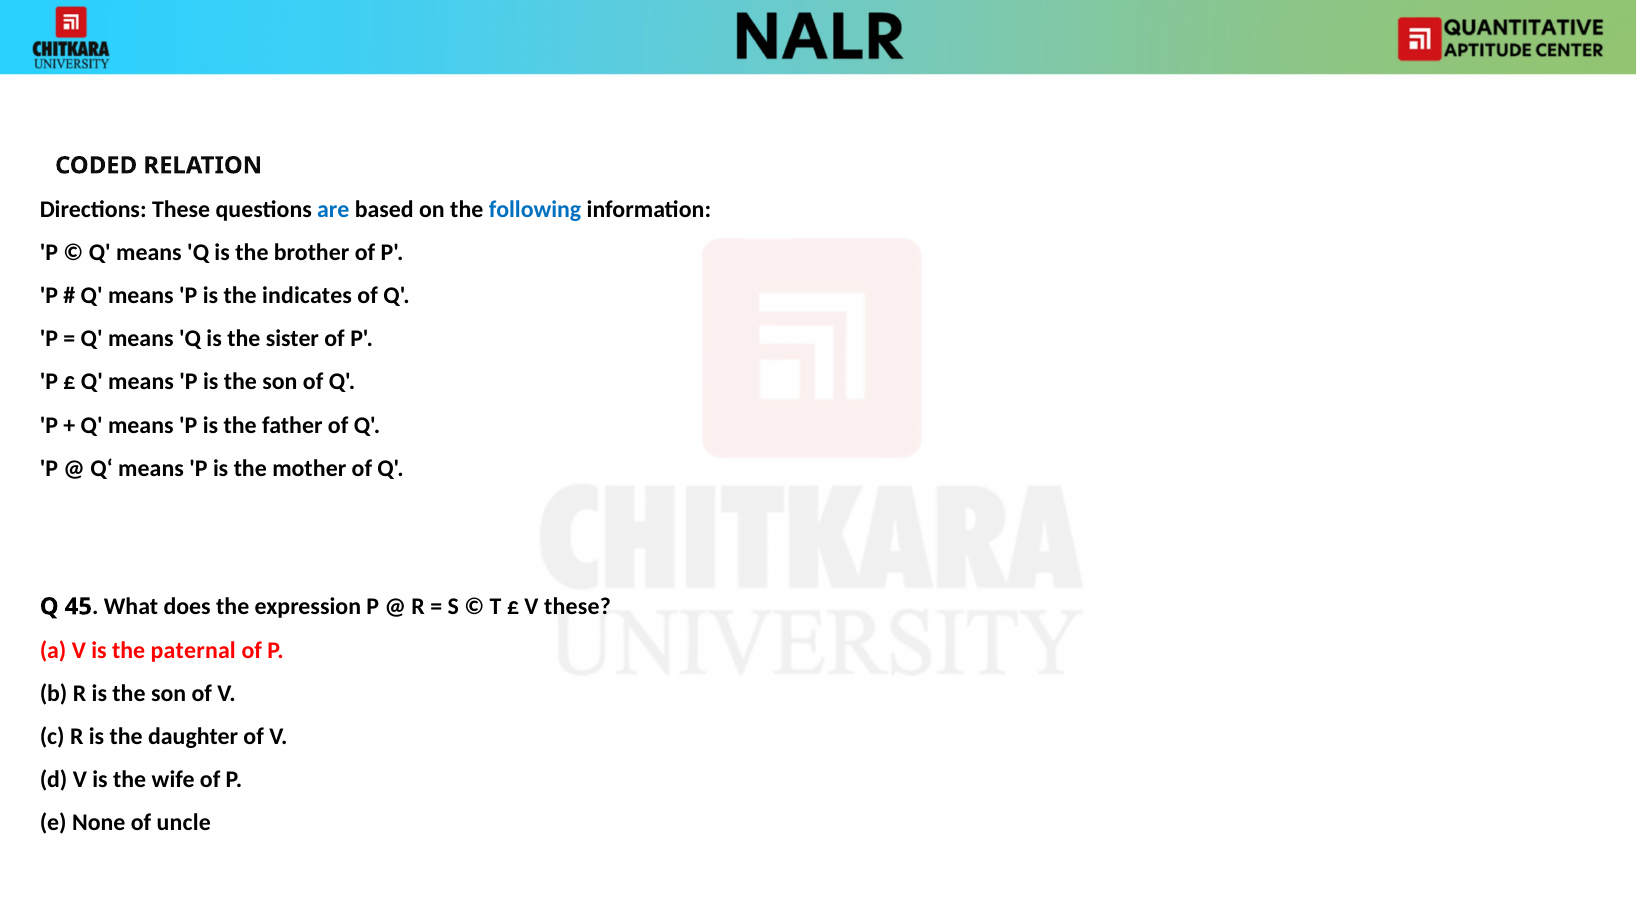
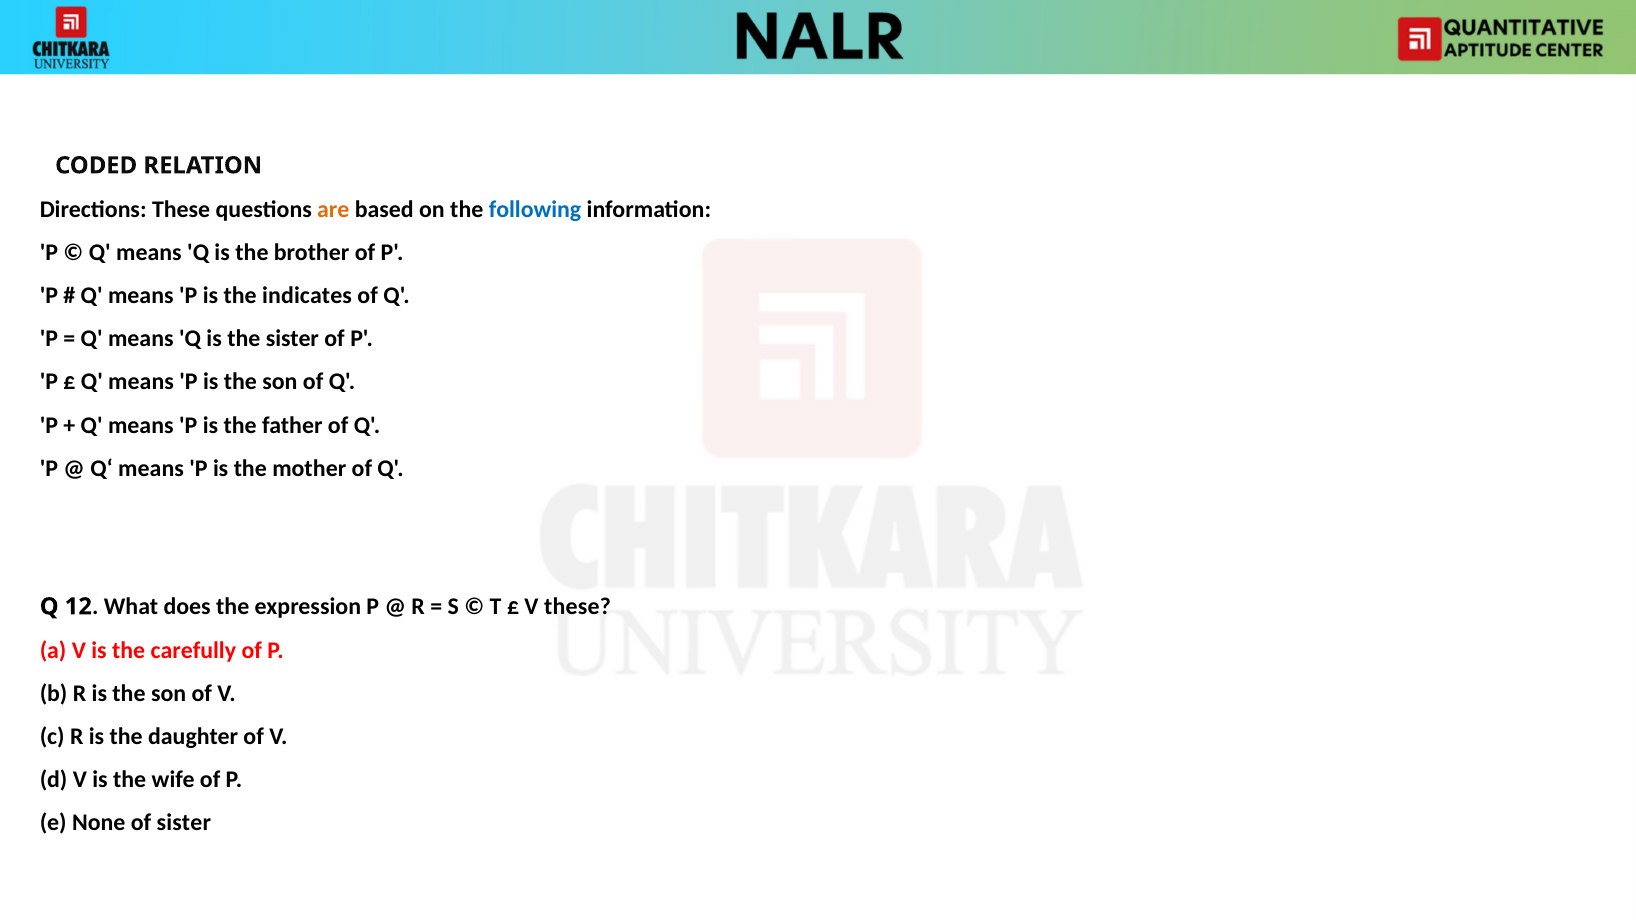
are colour: blue -> orange (333, 209)
45: 45 -> 12 (78, 607)
paternal: paternal -> carefully (193, 651)
of uncle: uncle -> sister (184, 823)
